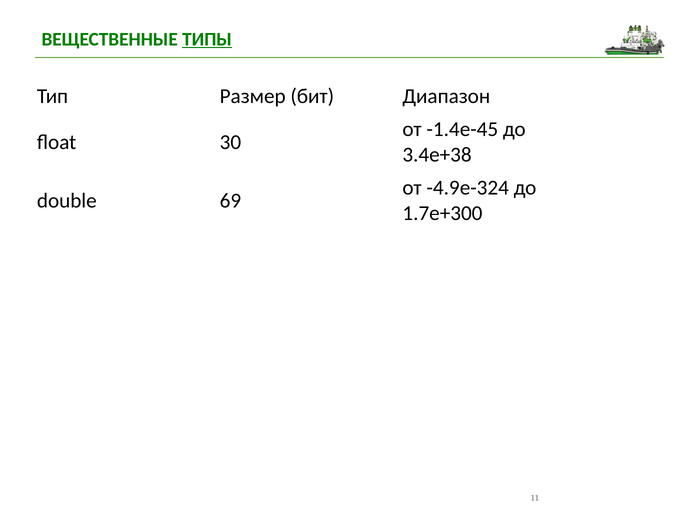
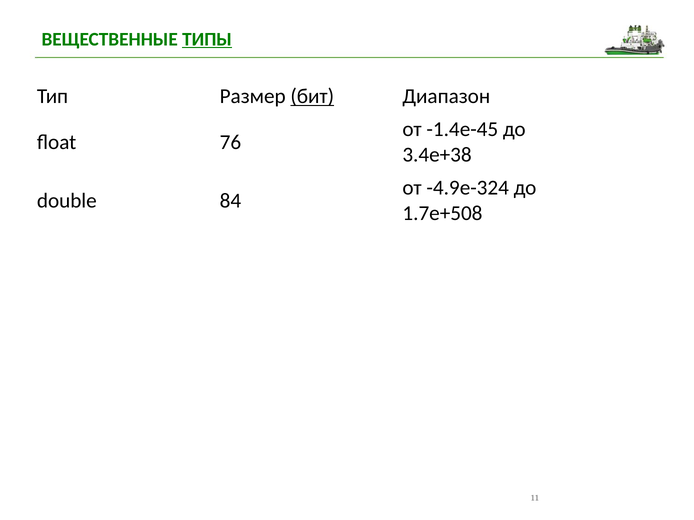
бит underline: none -> present (312, 97)
30: 30 -> 76 (230, 142)
69: 69 -> 84 (230, 201)
1.7е+300: 1.7е+300 -> 1.7е+508 (442, 214)
